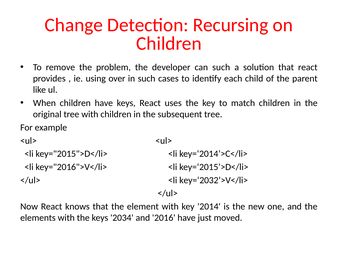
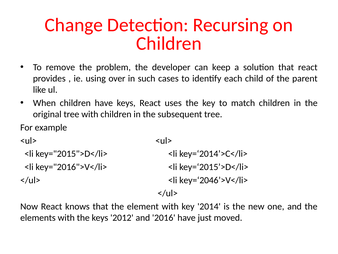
can such: such -> keep (221, 67)
key=‘2032’>V</li>: key=‘2032’>V</li> -> key=‘2046’>V</li> (214, 180)
2034: 2034 -> 2012 (122, 217)
